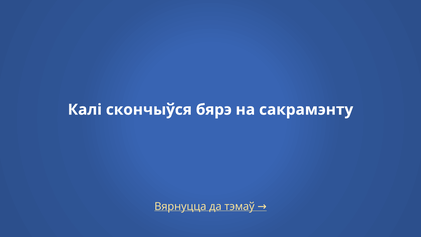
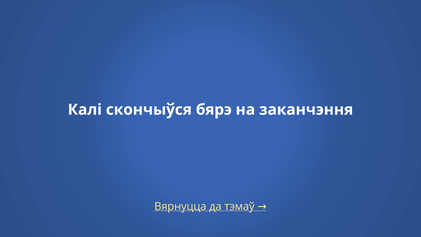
сакрамэнту: сакрамэнту -> заканчэння (306, 110)
